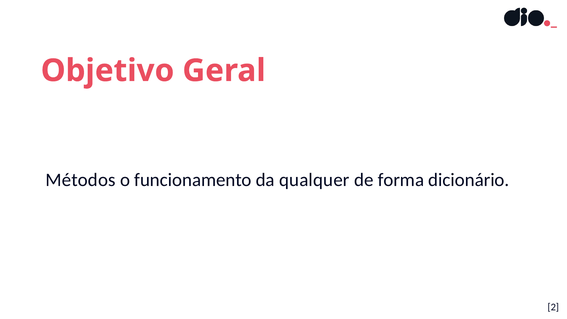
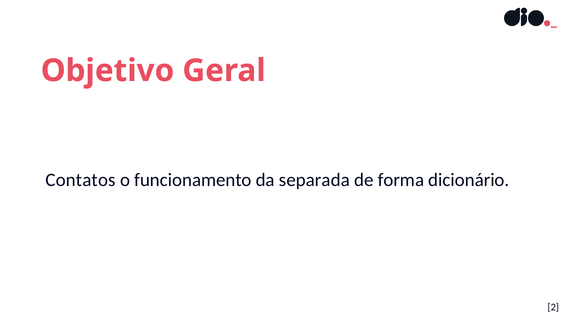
Métodos: Métodos -> Contatos (81, 180)
qualquer: qualquer -> separada (314, 180)
